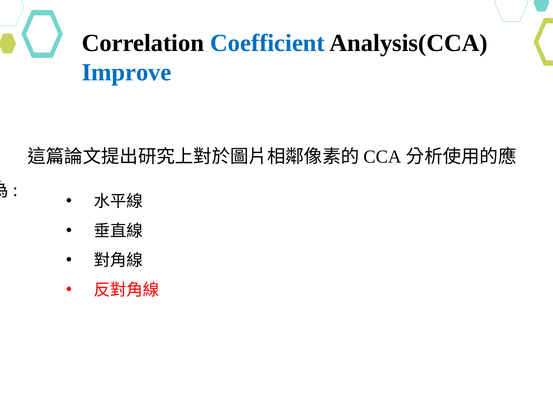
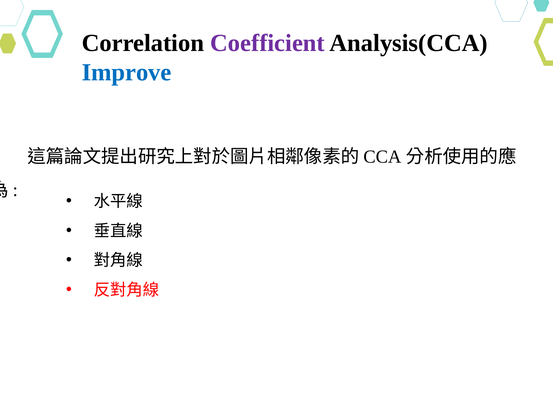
Coefficient colour: blue -> purple (267, 43)
